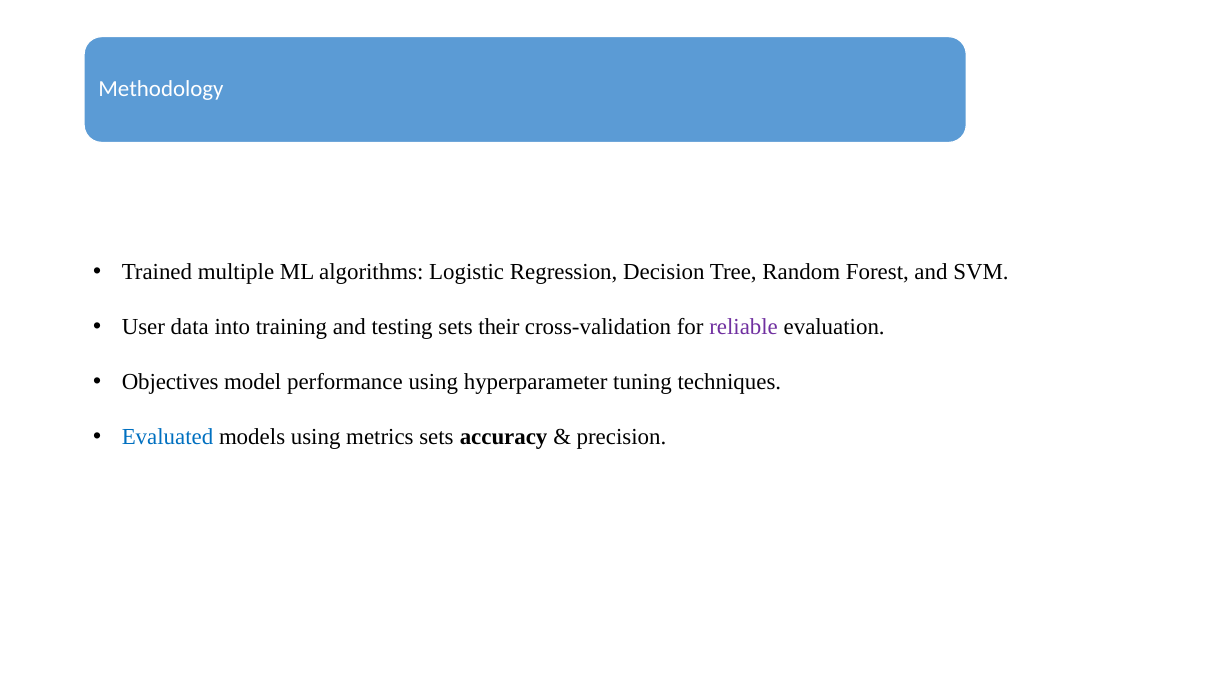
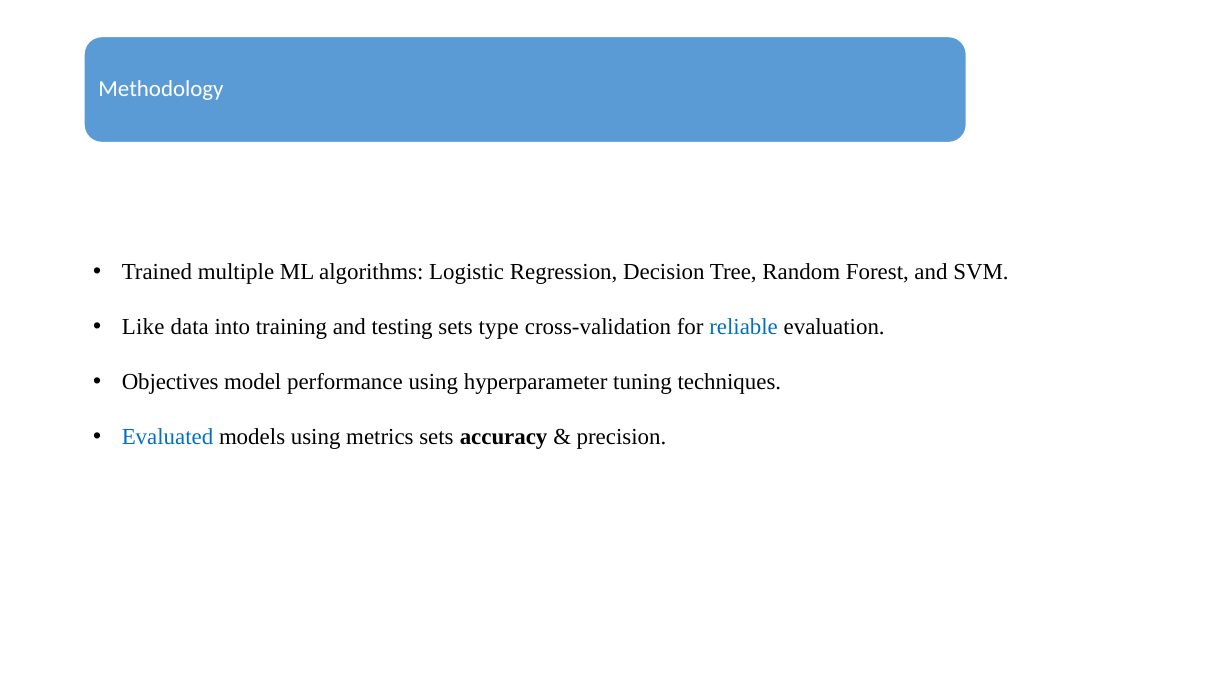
User: User -> Like (143, 327)
their: their -> type (499, 327)
reliable colour: purple -> blue (744, 327)
